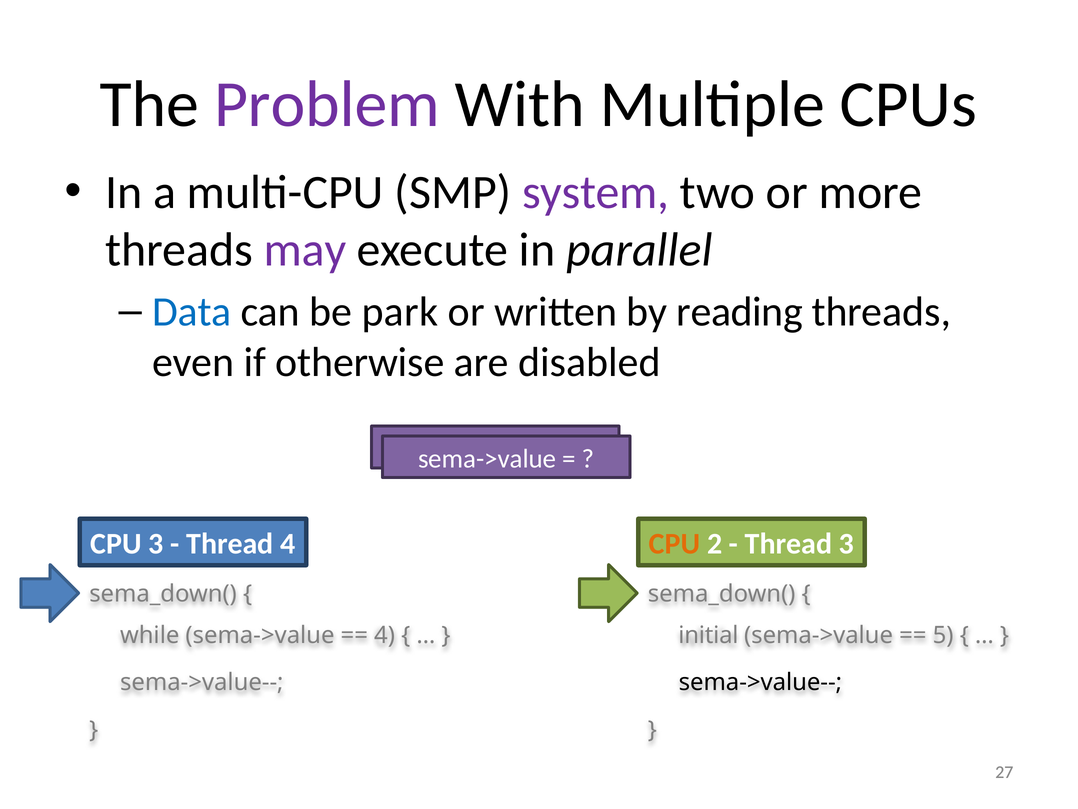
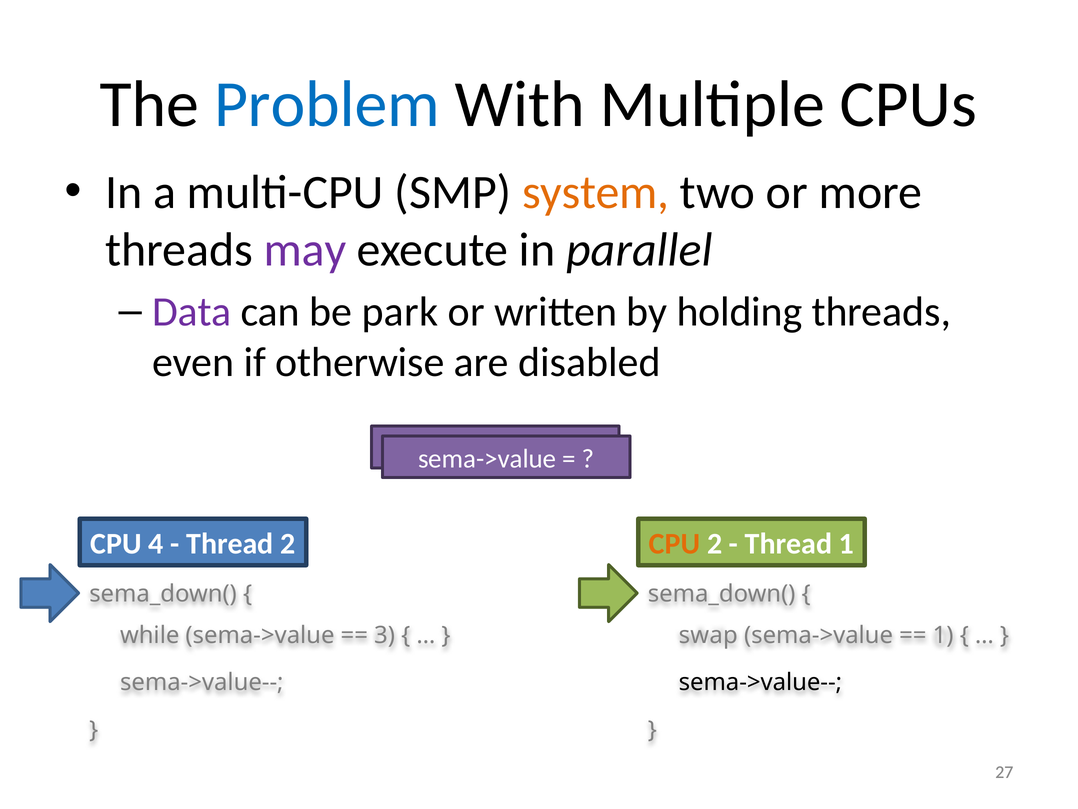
Problem colour: purple -> blue (327, 104)
system colour: purple -> orange (596, 192)
Data colour: blue -> purple (192, 312)
reading: reading -> holding (740, 312)
CPU 3: 3 -> 4 (156, 544)
Thread 4: 4 -> 2 (288, 544)
Thread 3: 3 -> 1 (846, 544)
4: 4 -> 3 (385, 635)
initial: initial -> swap (708, 635)
5: 5 -> 1 (943, 635)
